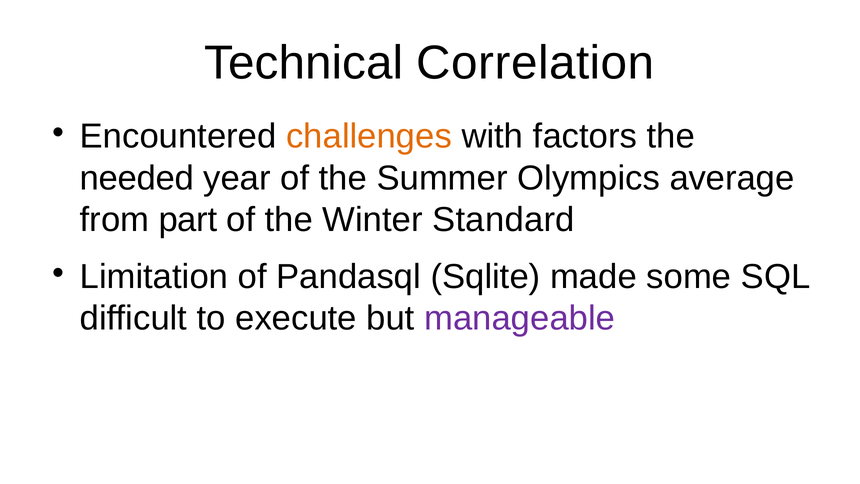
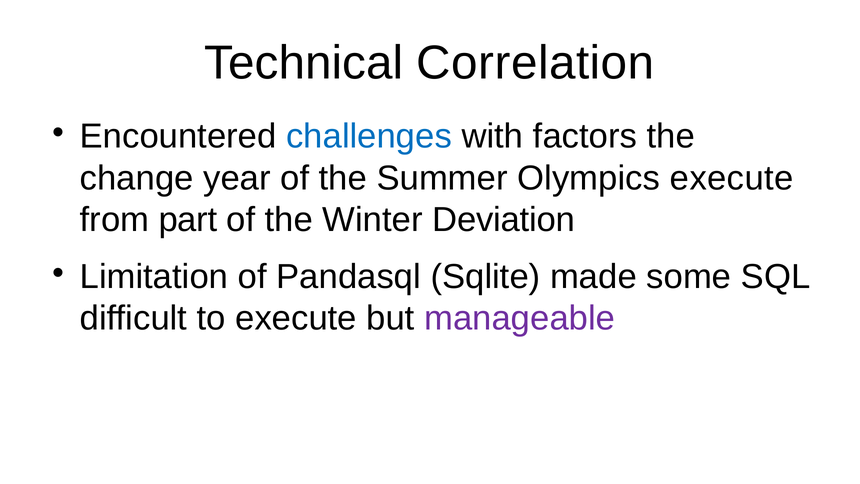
challenges colour: orange -> blue (369, 136)
needed: needed -> change (137, 178)
Olympics average: average -> execute (732, 178)
Standard: Standard -> Deviation (504, 220)
